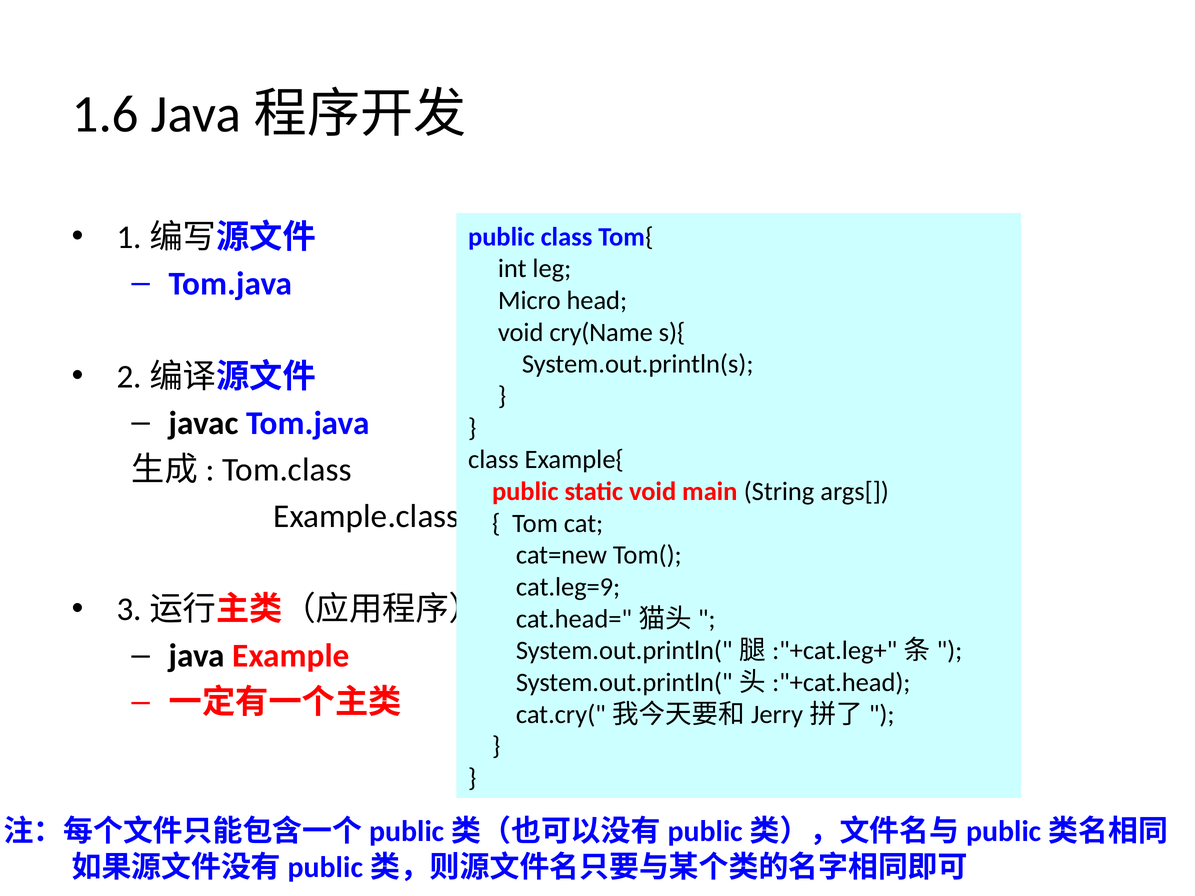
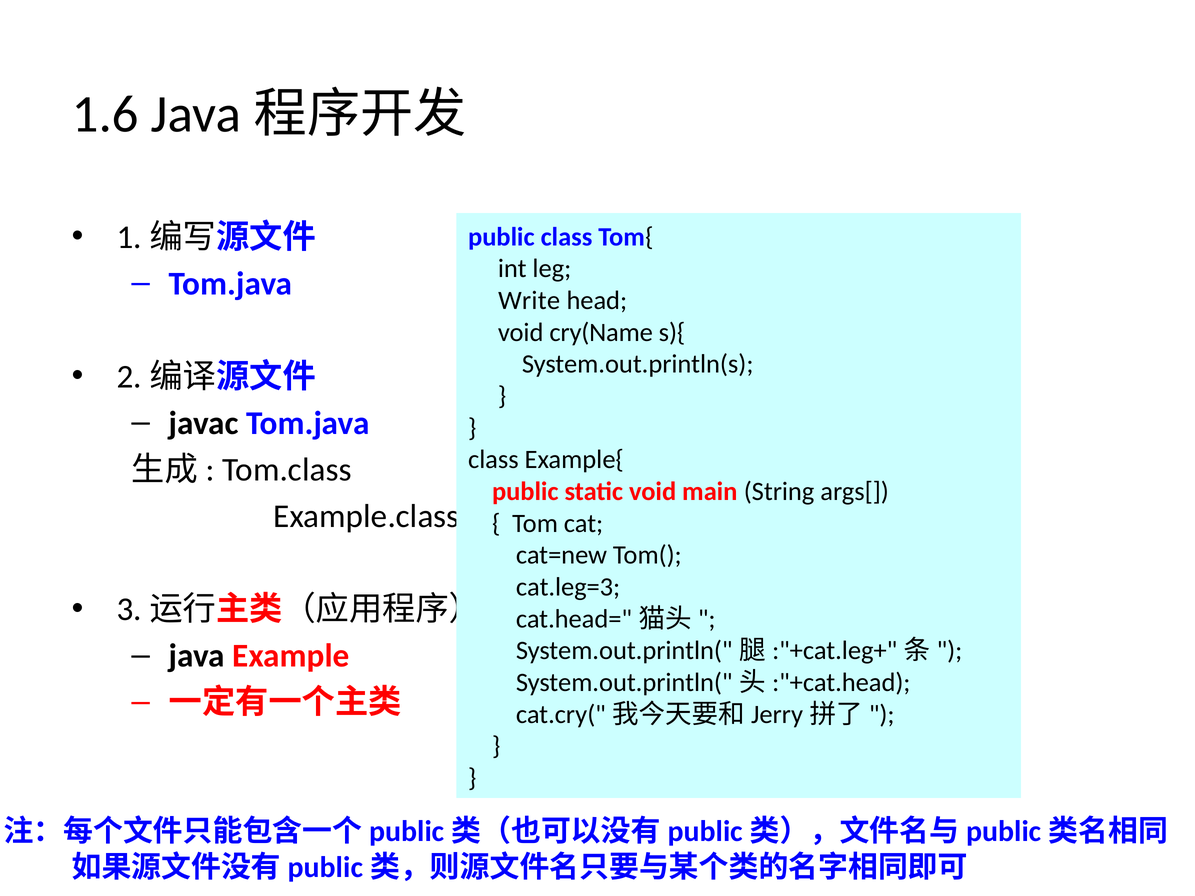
Micro: Micro -> Write (529, 301)
cat.leg=9: cat.leg=9 -> cat.leg=3 (568, 587)
